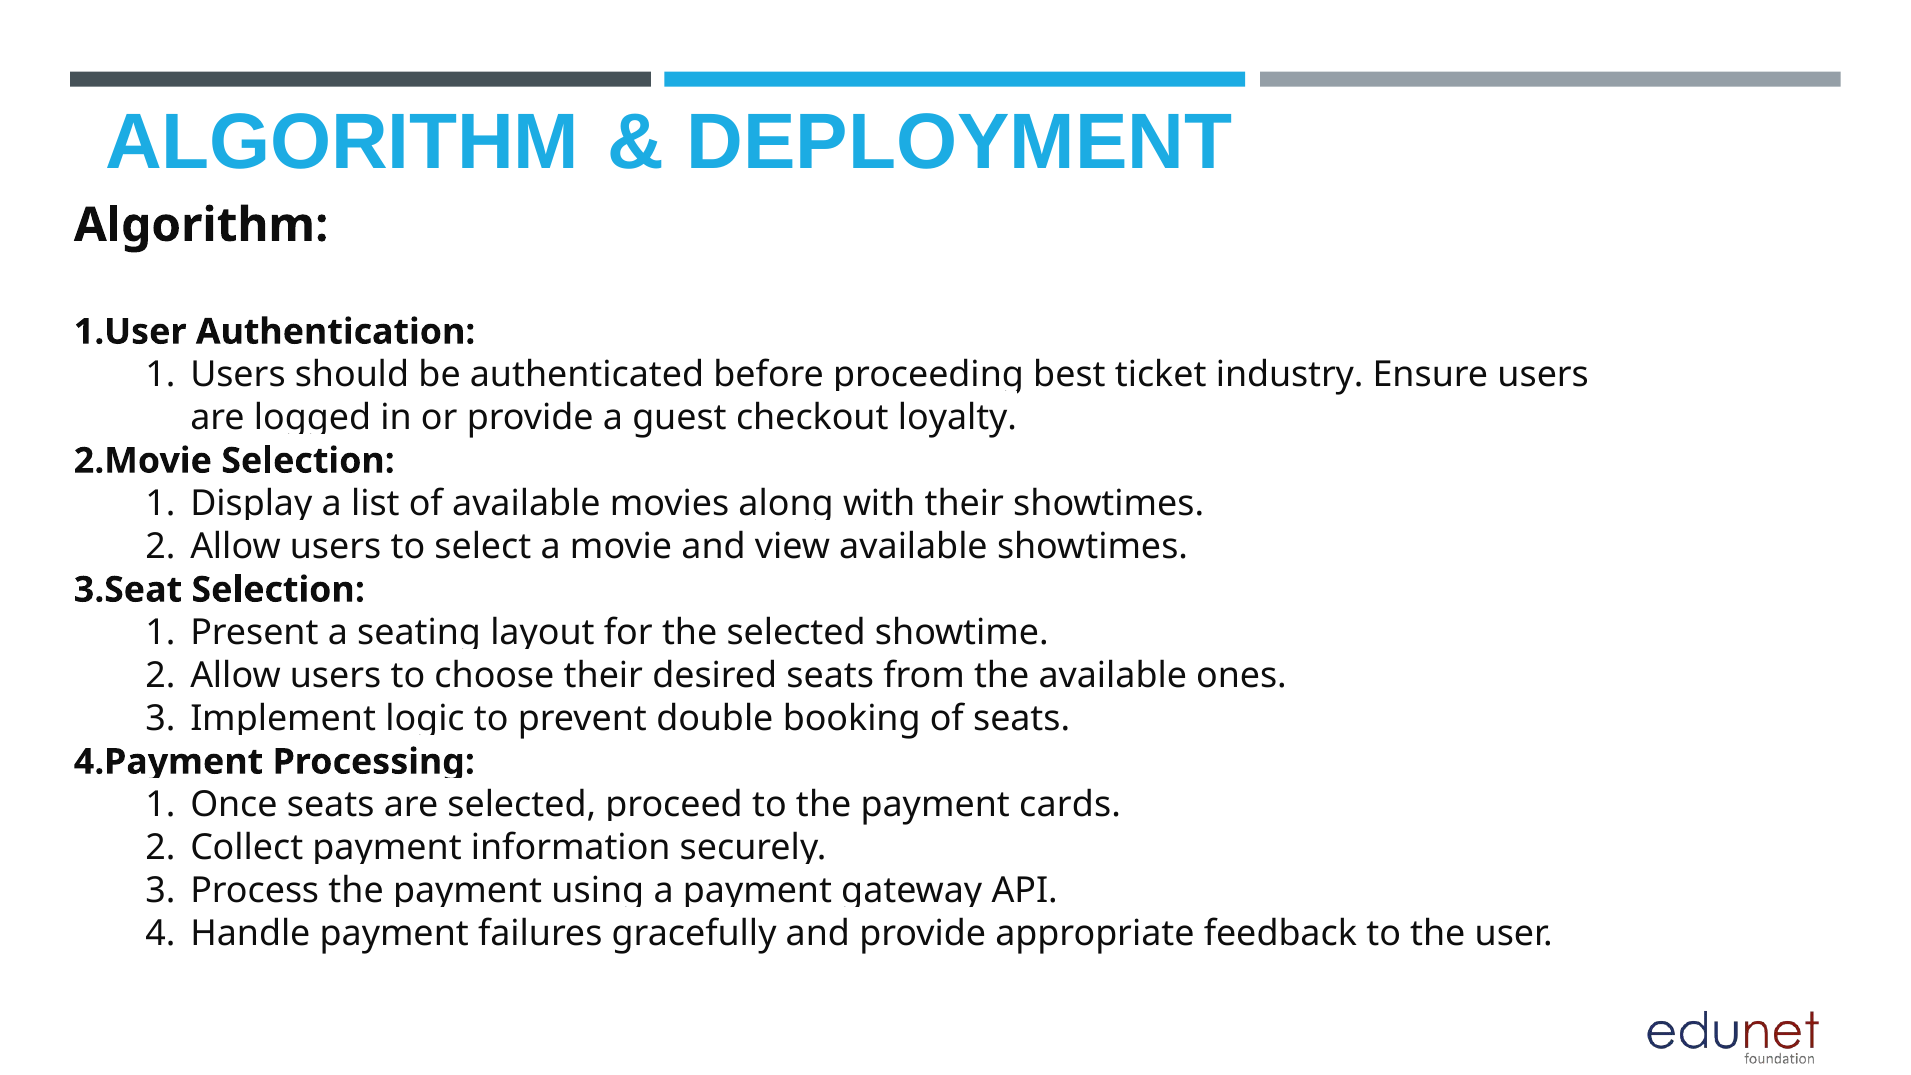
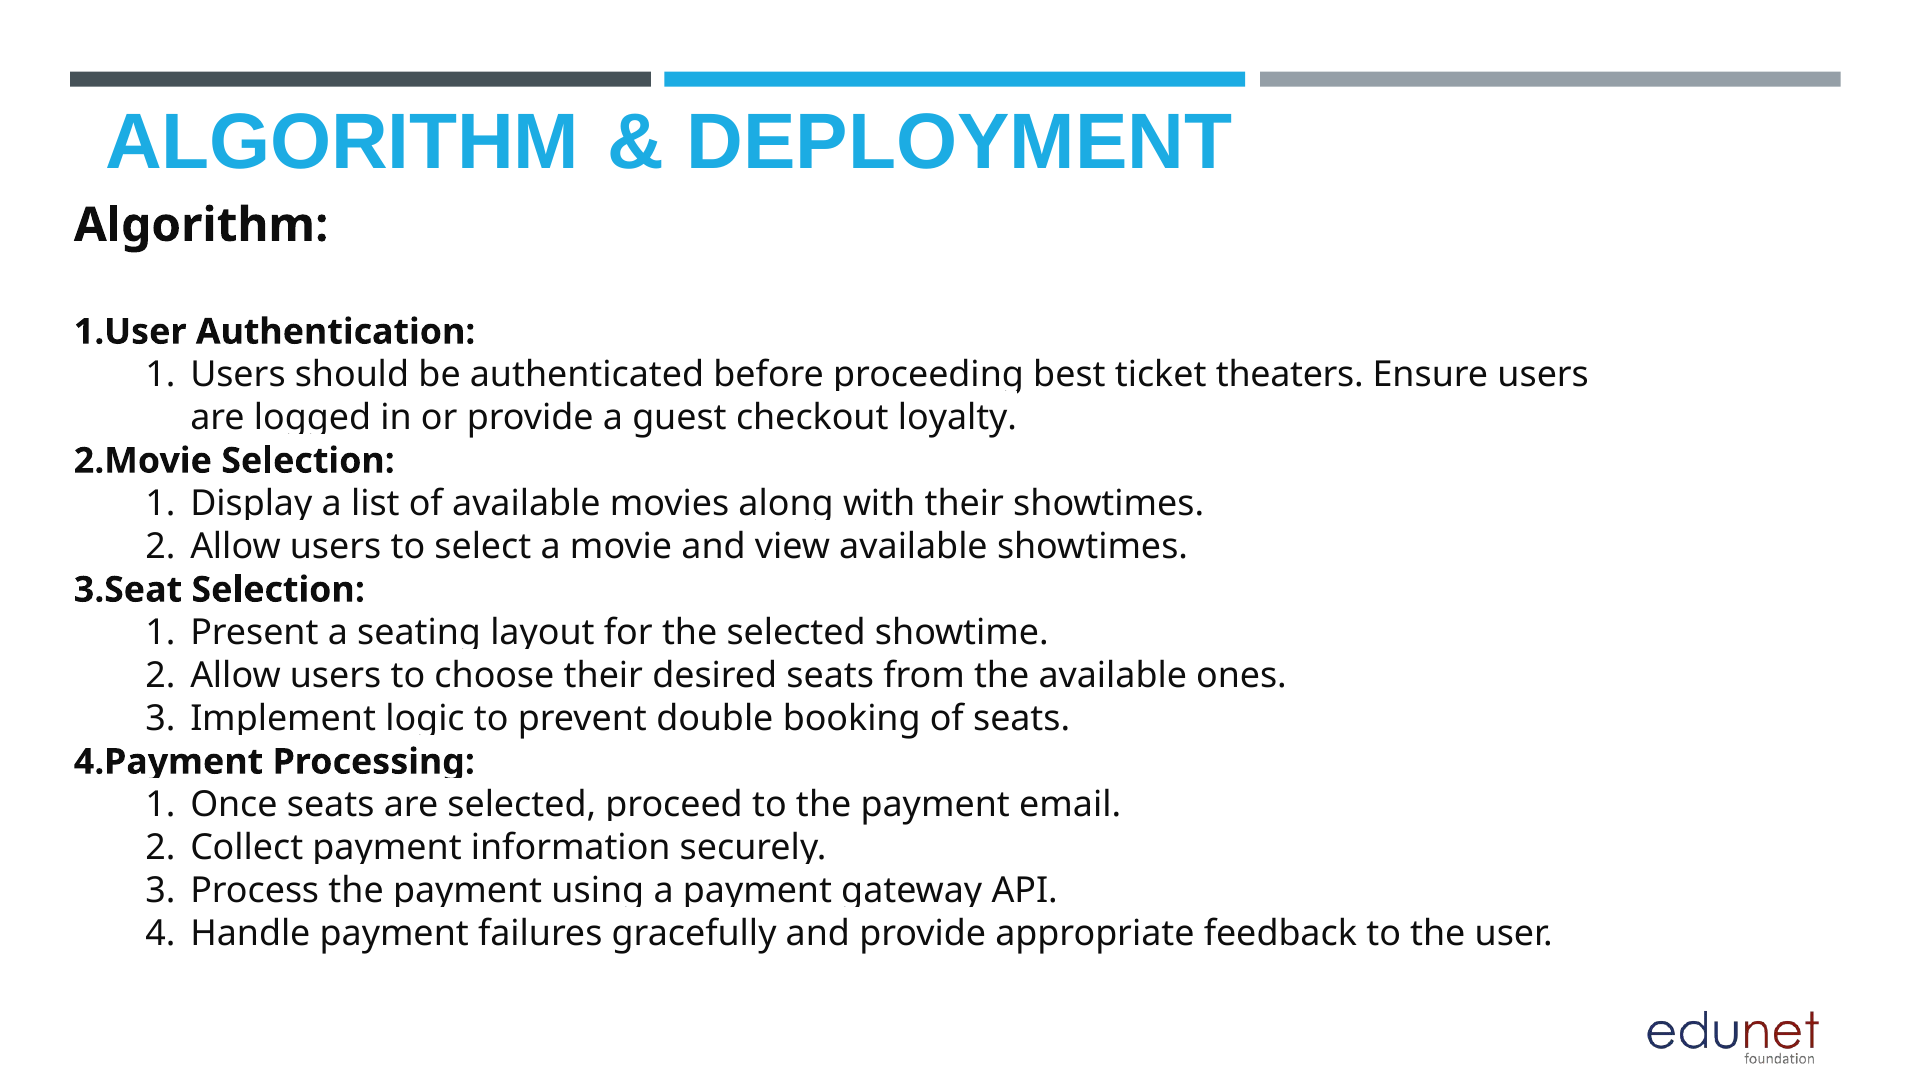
industry: industry -> theaters (1290, 375)
cards: cards -> email (1070, 805)
